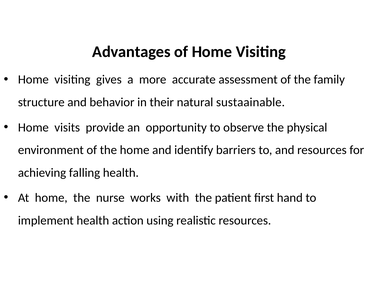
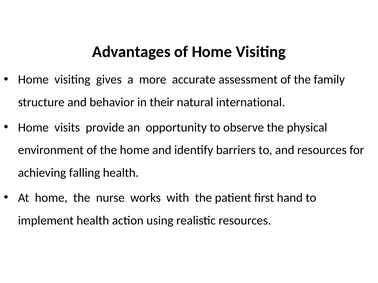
sustaainable: sustaainable -> international (251, 102)
